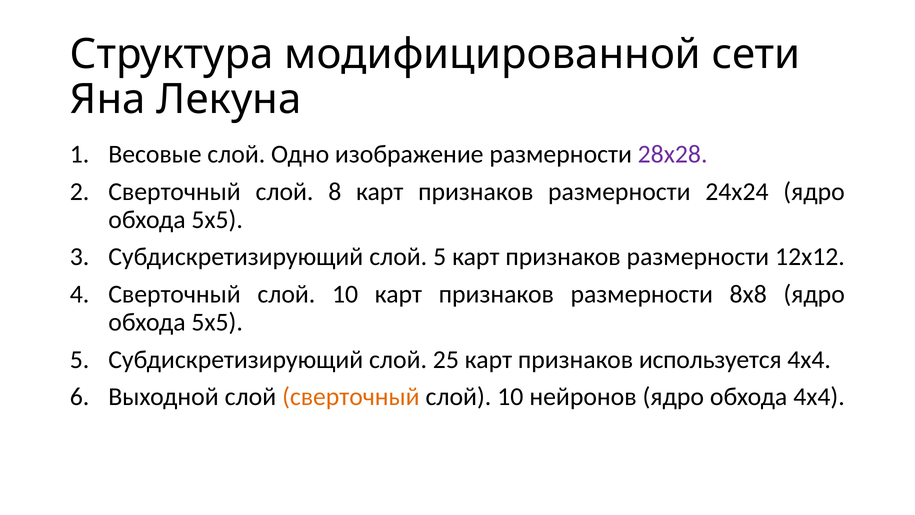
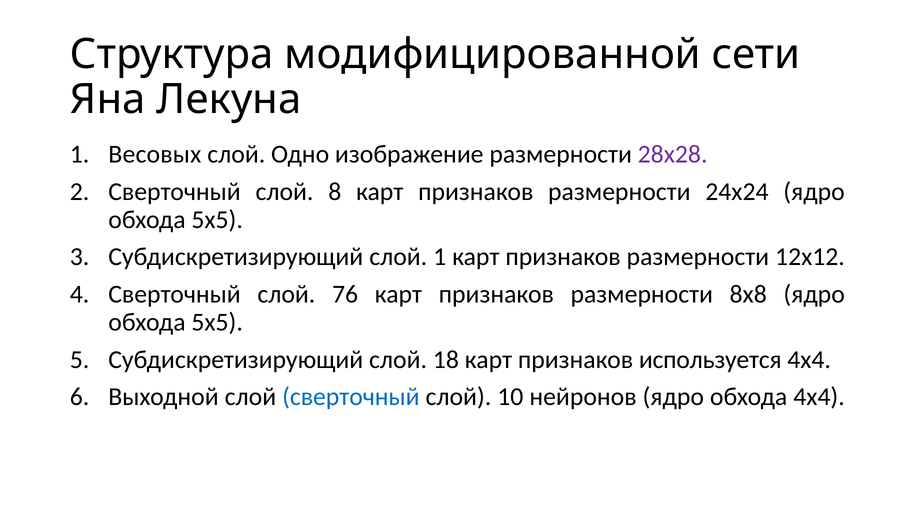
Весовые: Весовые -> Весовых (155, 154)
слой 5: 5 -> 1 (440, 257)
10: 10 -> 76 (345, 294)
25: 25 -> 18 (446, 359)
сверточный colour: orange -> blue (351, 397)
